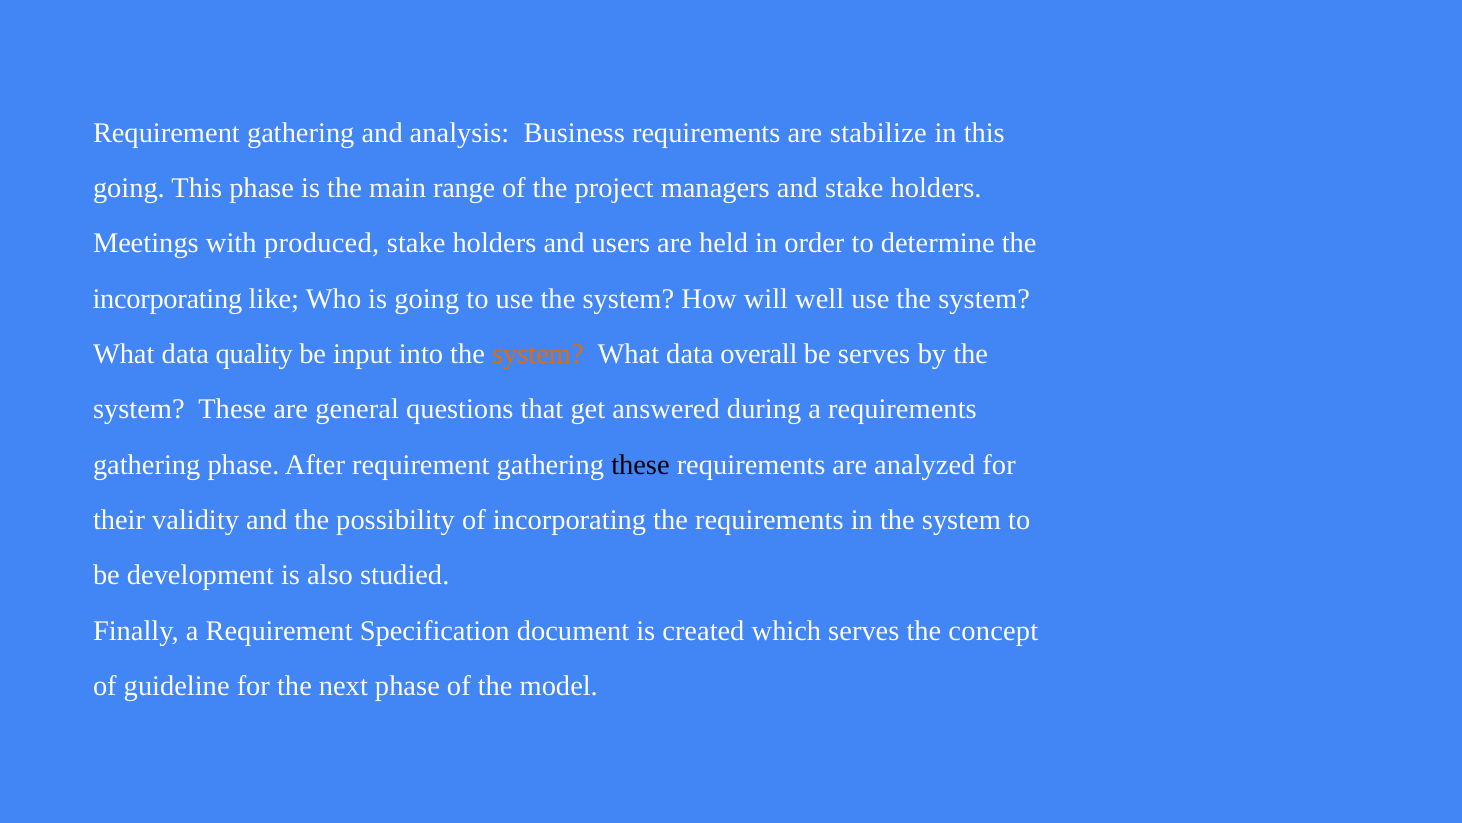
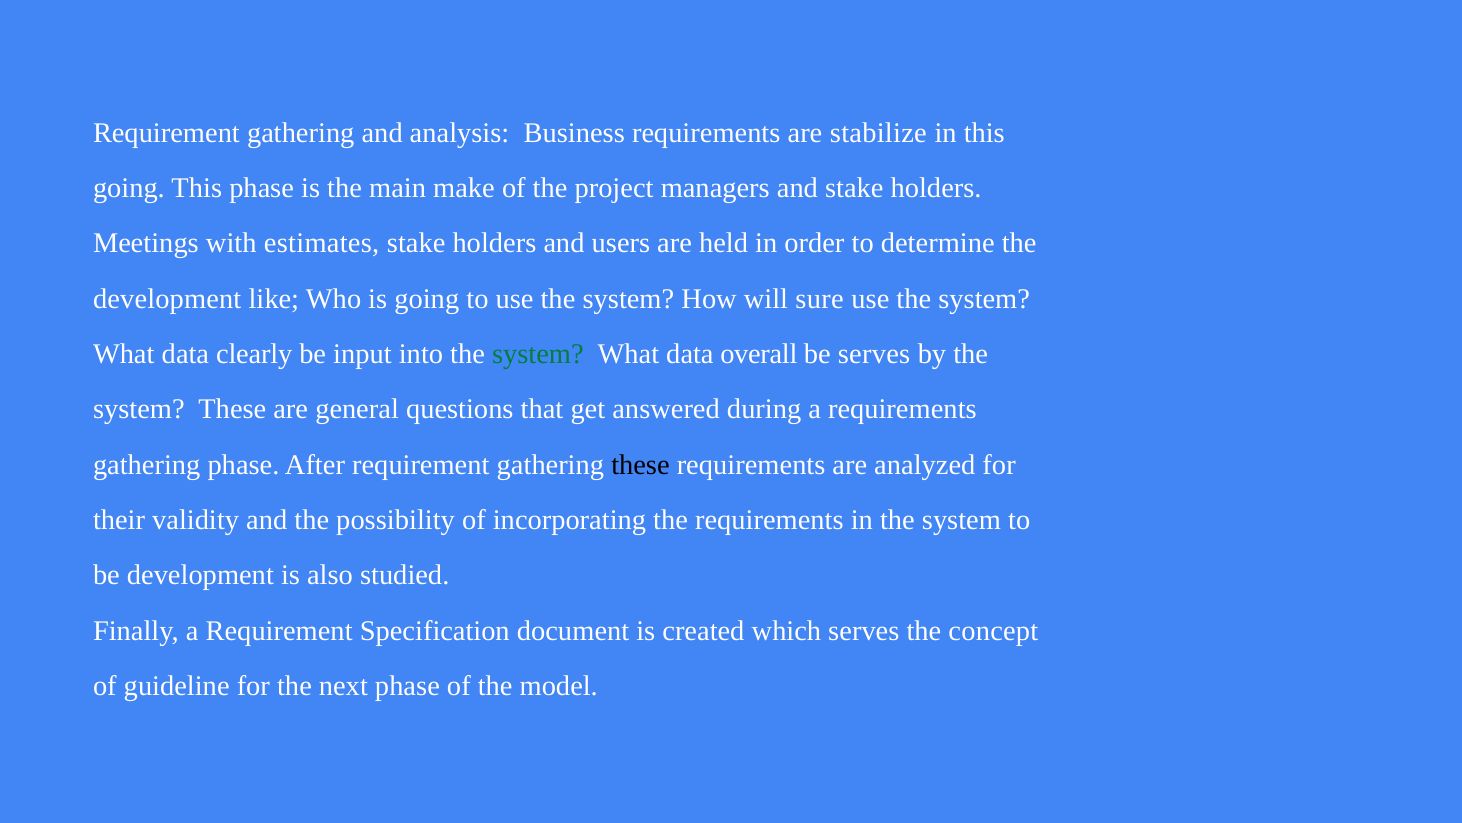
range: range -> make (464, 188)
produced: produced -> estimates (322, 243)
incorporating: incorporating -> development (167, 299)
well: well -> sure (820, 299)
quality: quality -> clearly (254, 354)
system colour: orange -> green (538, 354)
